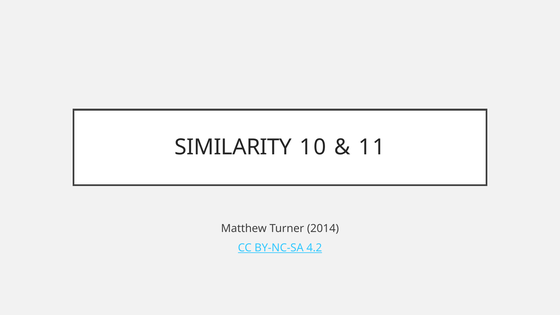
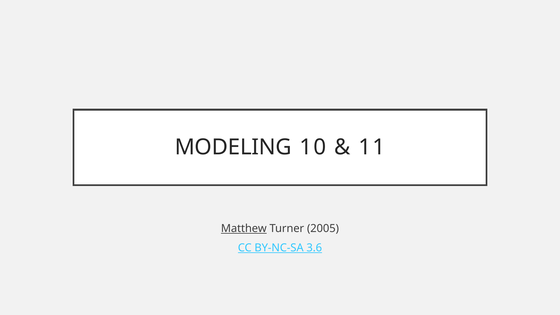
SIMILARITY: SIMILARITY -> MODELING (233, 147)
Matthew underline: none -> present (244, 229)
2014: 2014 -> 2005 (323, 229)
4.2: 4.2 -> 3.6 (314, 248)
